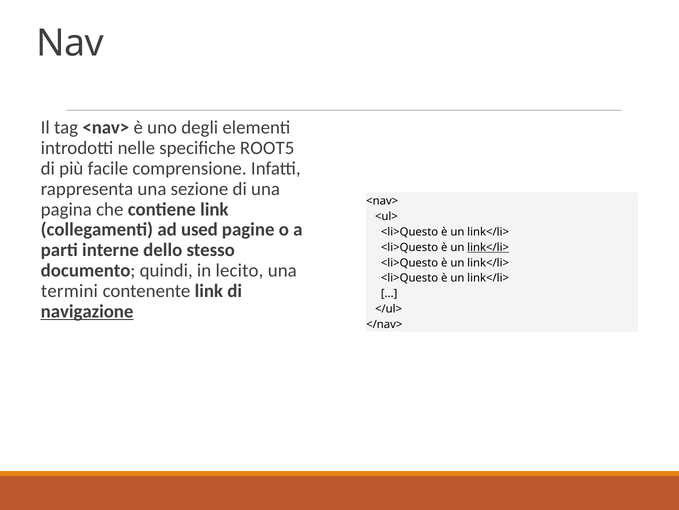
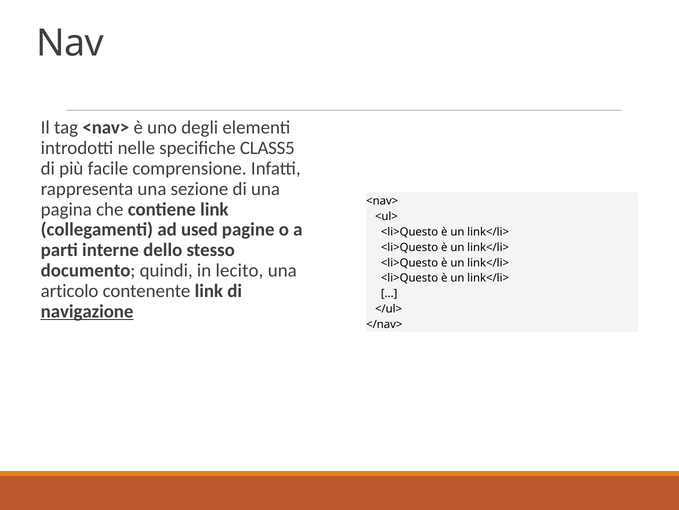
ROOT5: ROOT5 -> CLASS5 (267, 148)
link</li> underline: present -> none (488, 247)
termini: termini -> articolo (70, 291)
